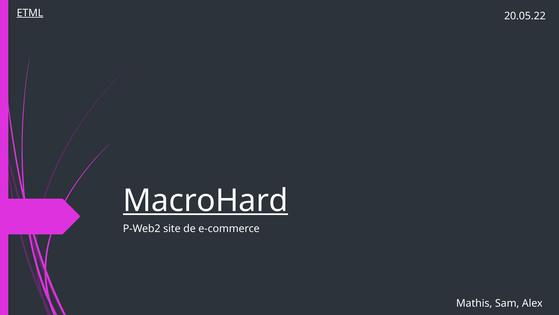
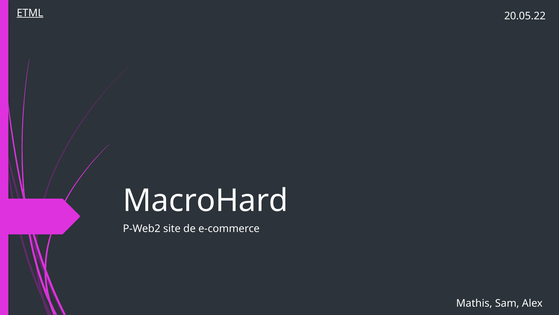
MacroHard underline: present -> none (206, 200)
